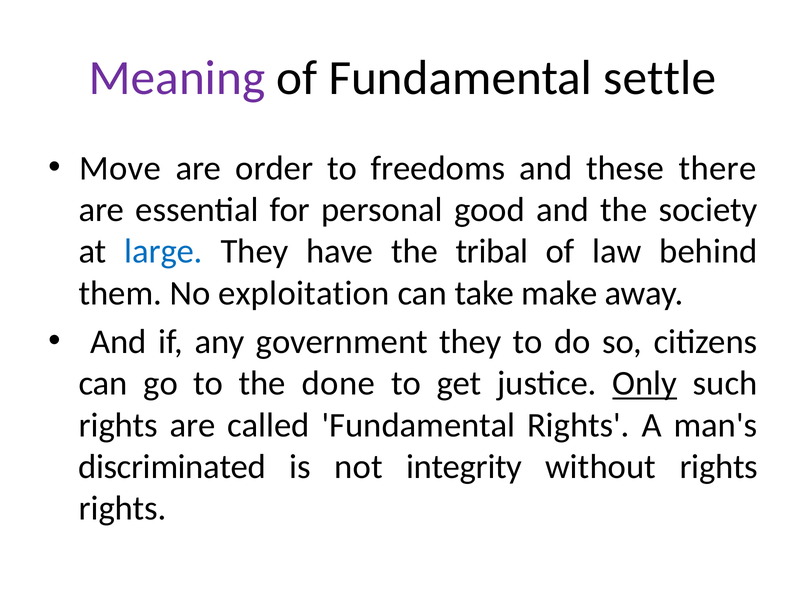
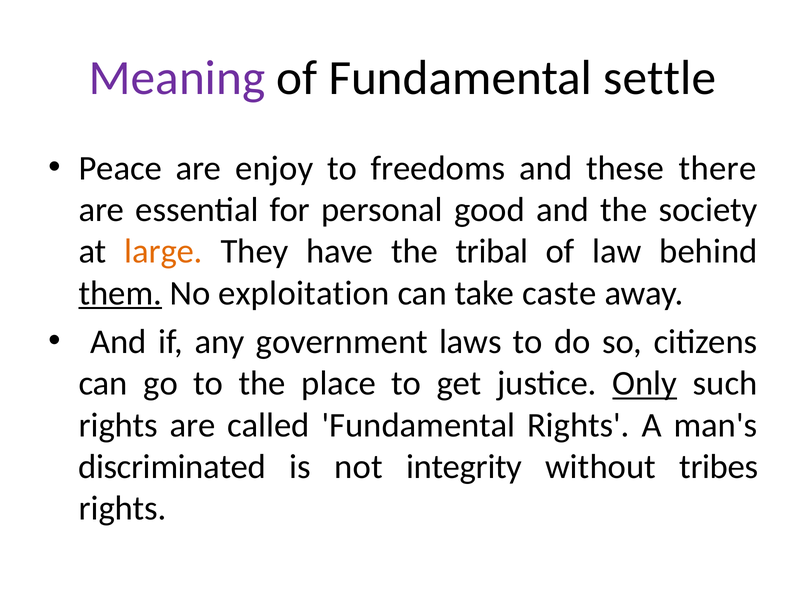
Move: Move -> Peace (120, 168)
order: order -> enjoy (274, 168)
large colour: blue -> orange (163, 252)
them underline: none -> present (120, 293)
make: make -> caste (559, 293)
government they: they -> laws (470, 342)
done: done -> place (339, 384)
without rights: rights -> tribes (719, 467)
